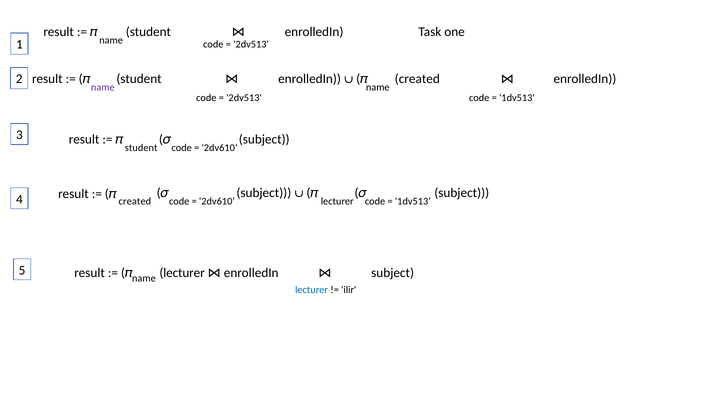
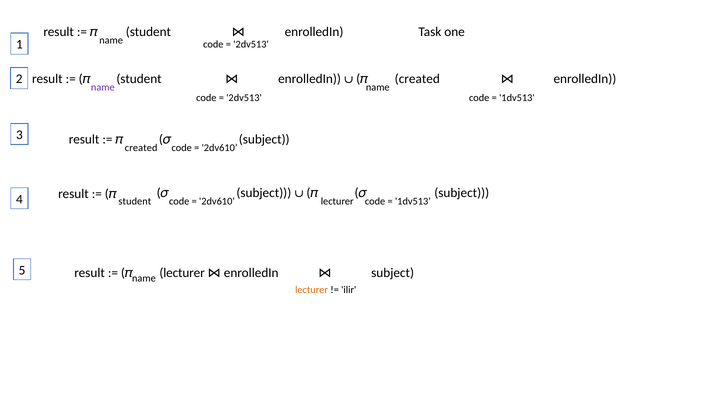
student: student -> created (141, 148)
created: created -> student (135, 202)
lecturer colour: blue -> orange (312, 290)
